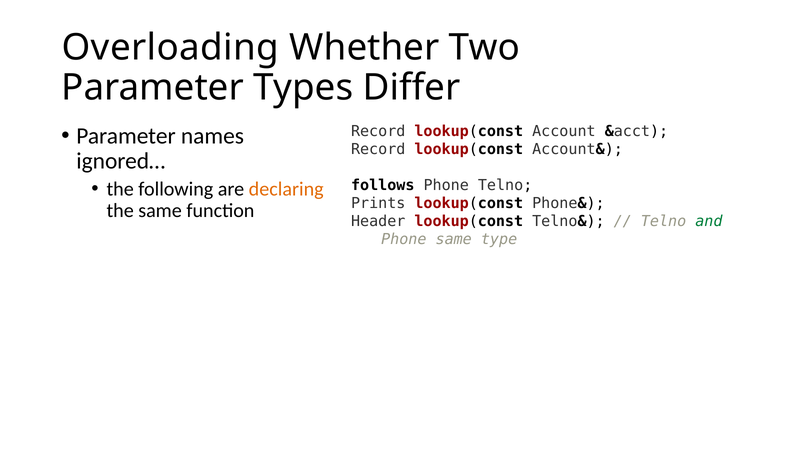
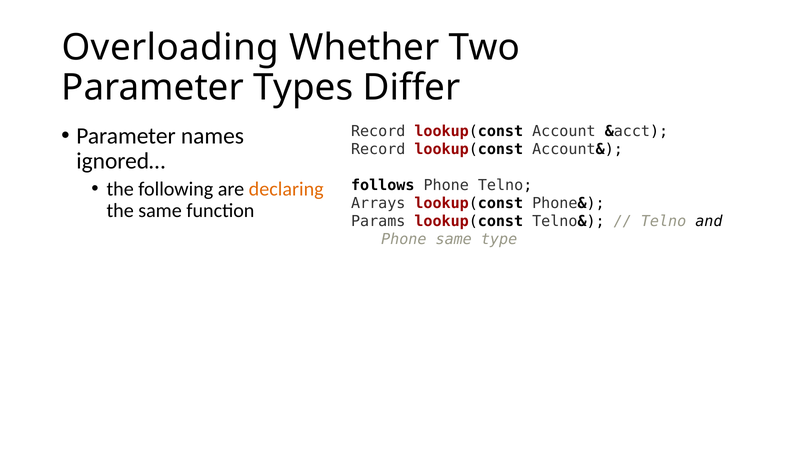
Prints: Prints -> Arrays (378, 203)
Header: Header -> Params (378, 221)
and colour: green -> black (709, 221)
